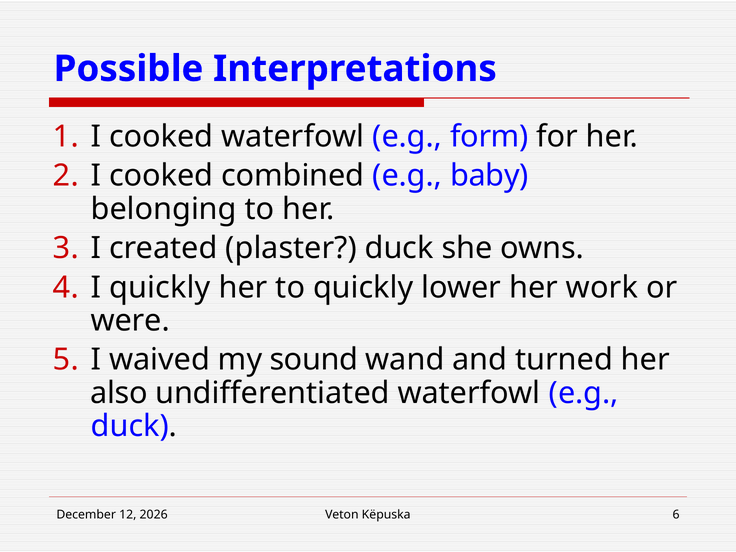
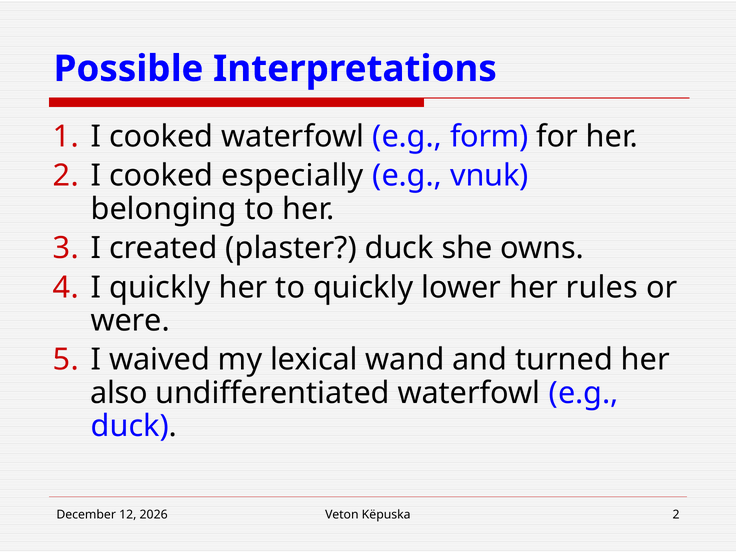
combined: combined -> especially (293, 176)
baby: baby -> vnuk (489, 176)
work: work -> rules (602, 287)
sound: sound -> lexical (314, 360)
Këpuska 6: 6 -> 2 (676, 515)
